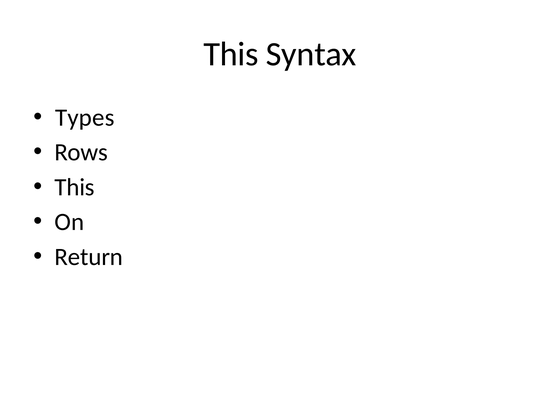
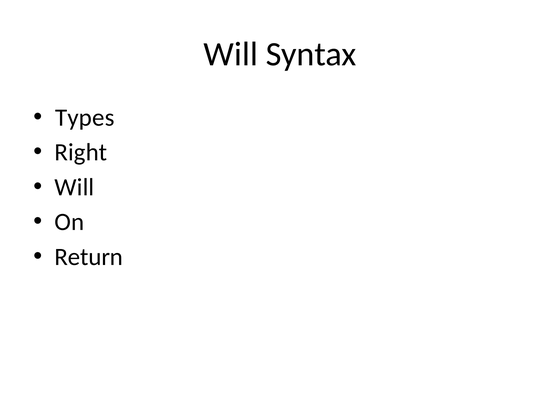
This: This -> Will (231, 54)
Rows: Rows -> Right (81, 152)
This: This -> Will (74, 187)
